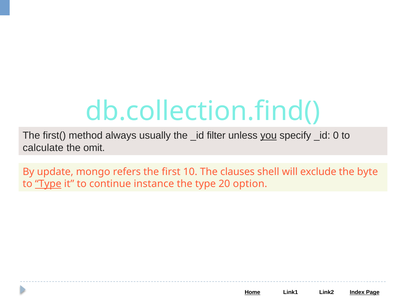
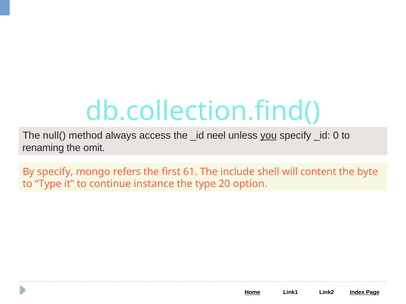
first(: first( -> null( (54, 136)
usually: usually -> access (155, 136)
filter: filter -> neel (216, 136)
calculate: calculate -> renaming (43, 148)
By update: update -> specify (55, 172)
10: 10 -> 61 (190, 172)
clauses: clauses -> include (237, 172)
exclude: exclude -> content (318, 172)
Type underline: present -> none (48, 184)
